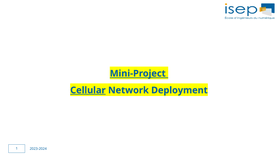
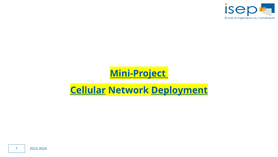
Deployment underline: none -> present (179, 90)
